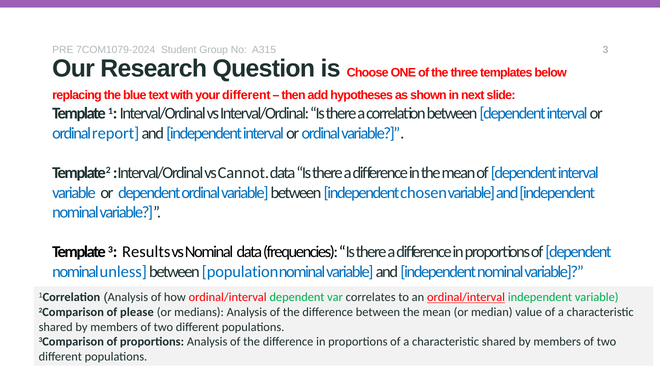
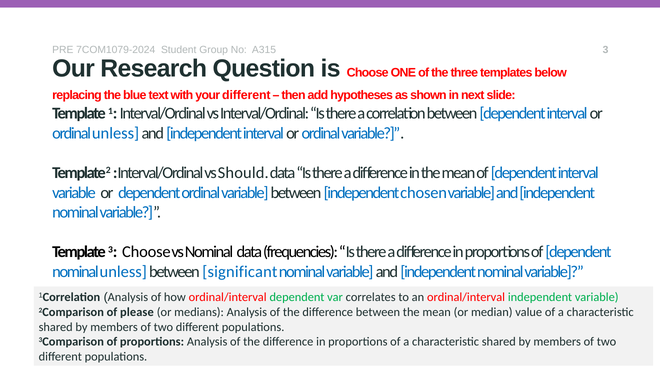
ordinal report: report -> unless (116, 133)
Cannot: Cannot -> Should (243, 173)
3 Results: Results -> Choose (146, 252)
population: population -> significant (240, 272)
ordinal/interval underline: present -> none (466, 298)
